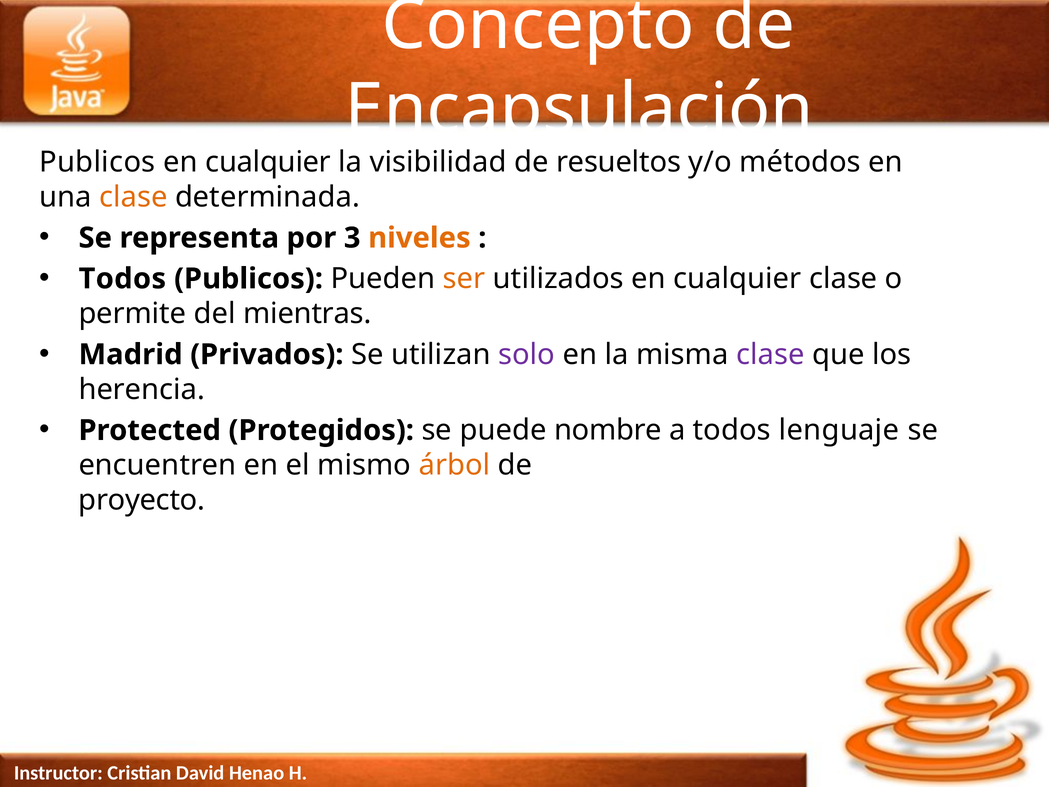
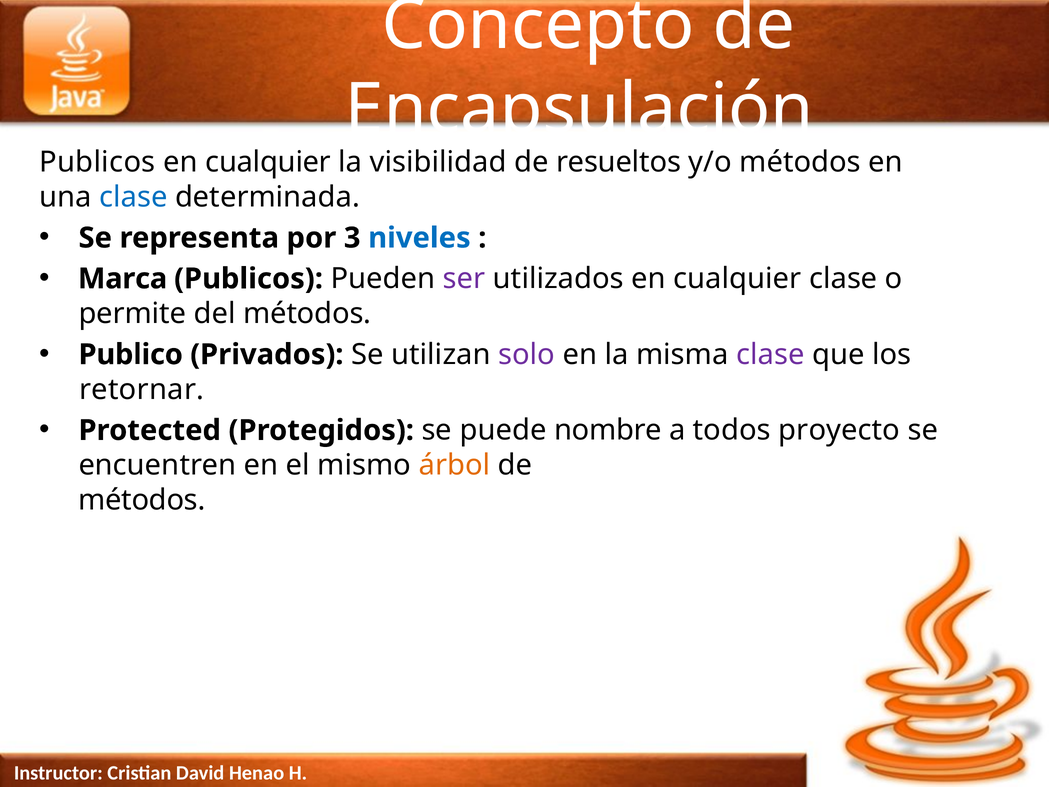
clase colour: orange -> blue (133, 197)
niveles colour: orange -> blue (419, 238)
Todos: Todos -> Marca (123, 279)
ser colour: orange -> purple (464, 279)
del mientras: mientras -> métodos (307, 314)
Madrid: Madrid -> Publico (131, 354)
herencia: herencia -> retornar (142, 389)
lenguaje: lenguaje -> proyecto (839, 430)
proyecto: proyecto -> métodos (142, 500)
